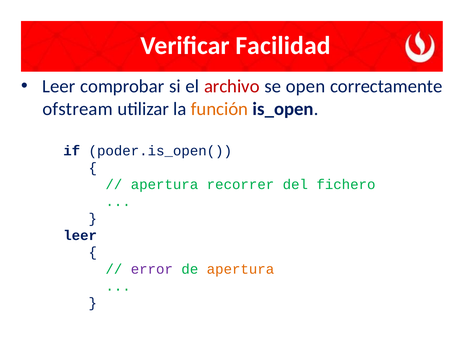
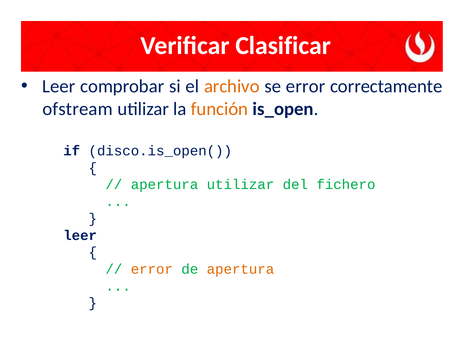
Facilidad: Facilidad -> Clasificar (283, 46)
archivo colour: red -> orange (232, 86)
se open: open -> error (306, 86)
poder.is_open(: poder.is_open( -> disco.is_open( (160, 151)
apertura recorrer: recorrer -> utilizar (240, 184)
error colour: purple -> orange (152, 269)
